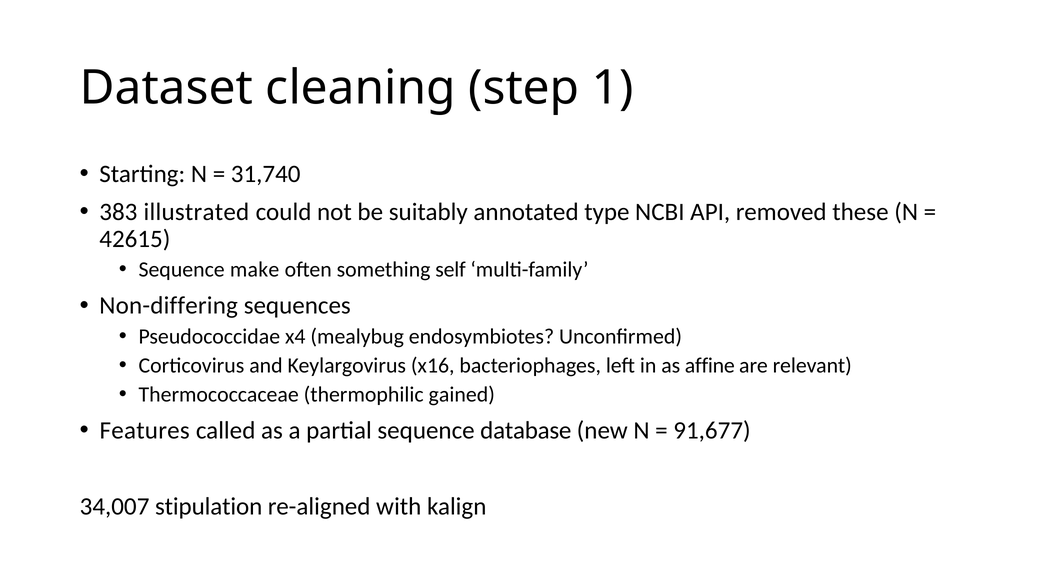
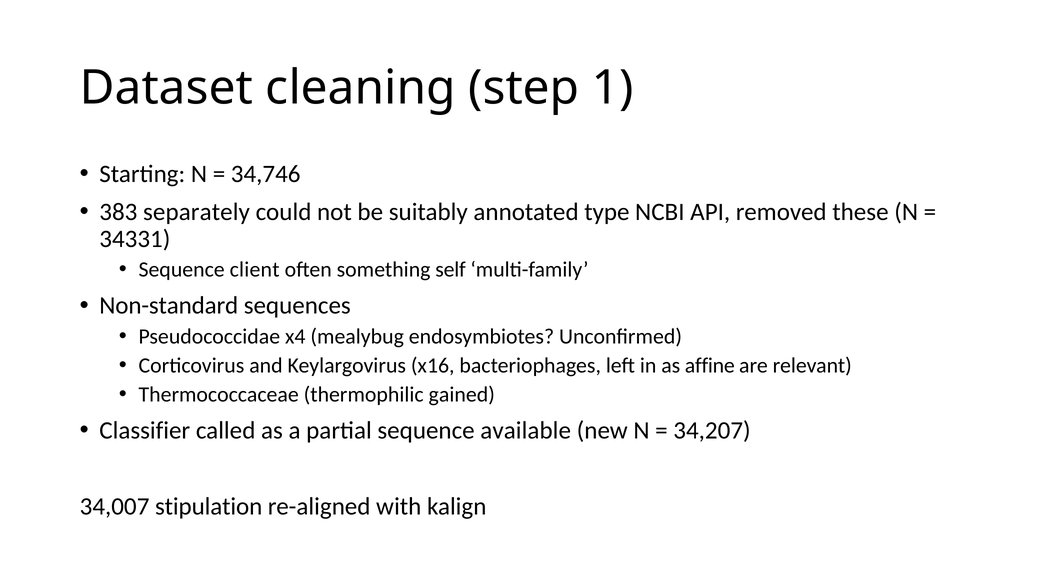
31,740: 31,740 -> 34,746 (266, 174)
illustrated: illustrated -> separately (196, 212)
42615: 42615 -> 34331 (135, 239)
make: make -> client (255, 270)
Non-differing: Non-differing -> Non-standard (169, 306)
Features: Features -> Classifier (145, 431)
database: database -> available (526, 431)
91,677: 91,677 -> 34,207 (712, 431)
